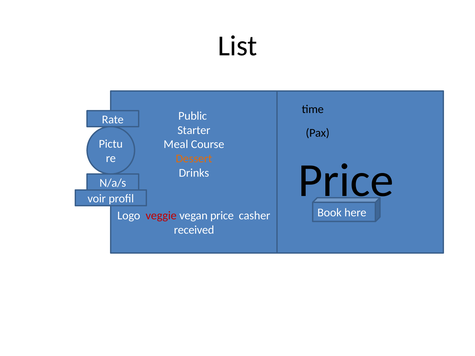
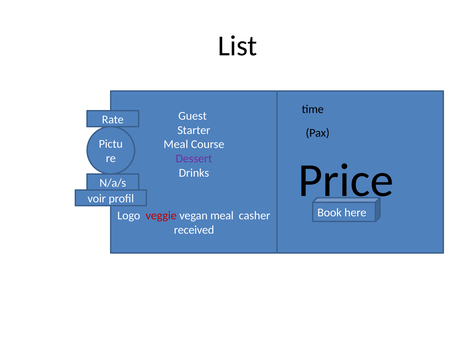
Public: Public -> Guest (193, 116)
Dessert colour: orange -> purple (194, 159)
vegan price: price -> meal (222, 216)
